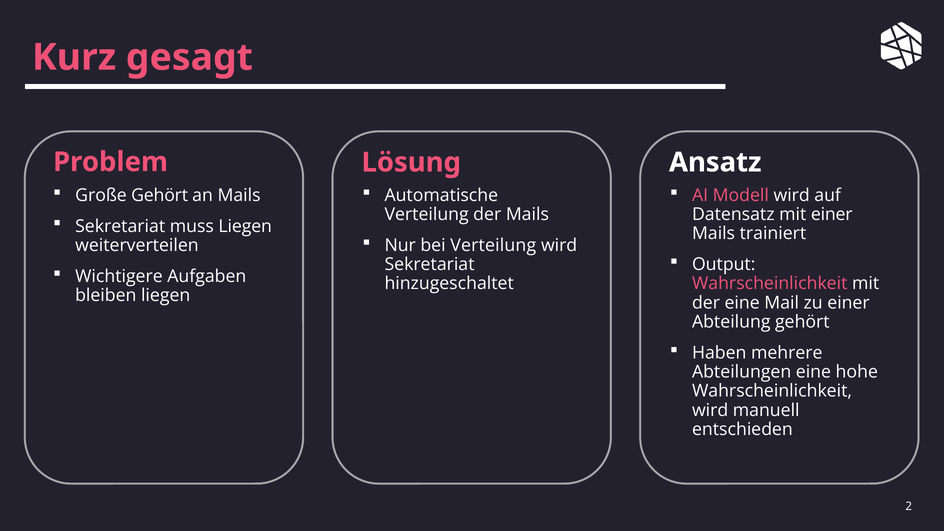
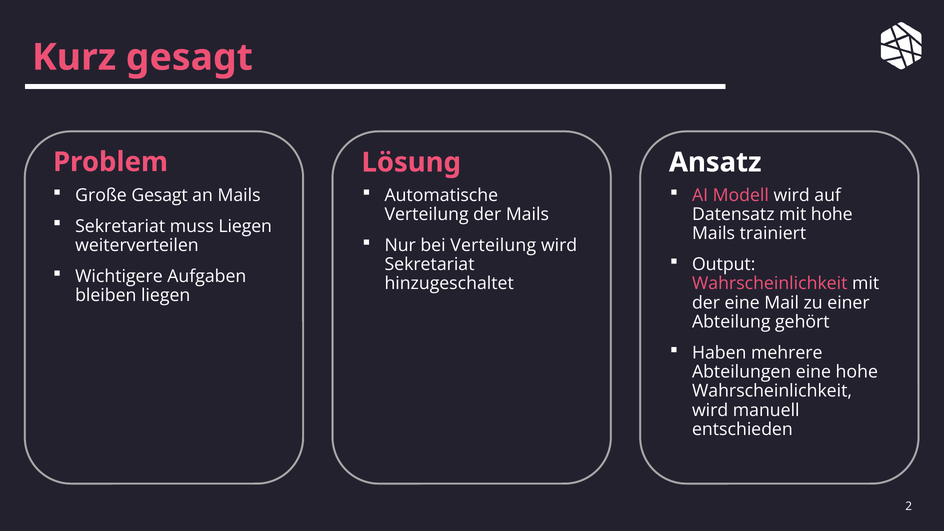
Große Gehört: Gehört -> Gesagt (160, 195)
mit einer: einer -> hohe (832, 214)
